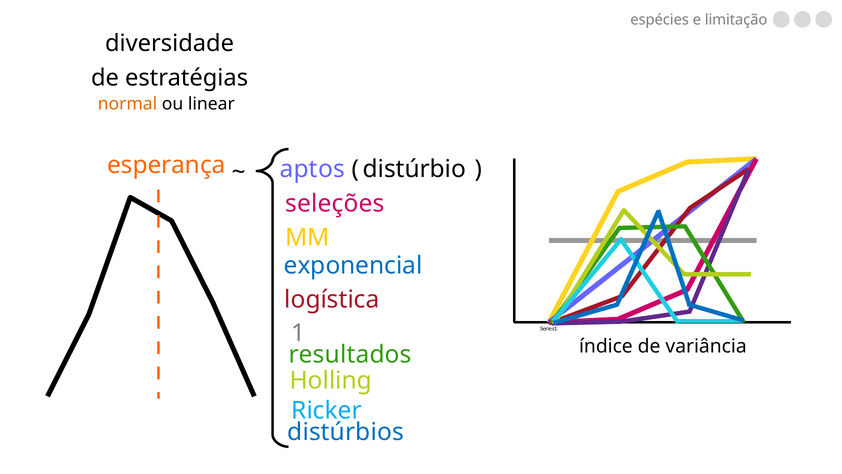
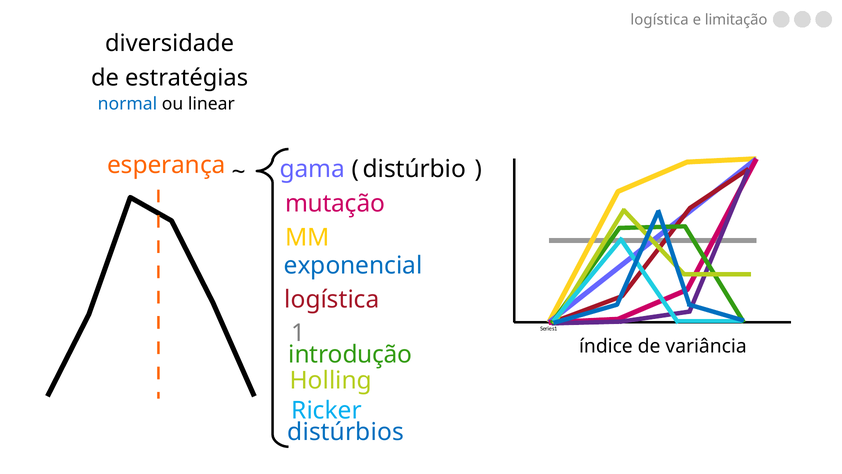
espécies: espécies -> logística (660, 20)
normal colour: orange -> blue (127, 104)
aptos: aptos -> gama (312, 169)
seleções: seleções -> mutação (335, 203)
resultados: resultados -> introdução (350, 354)
